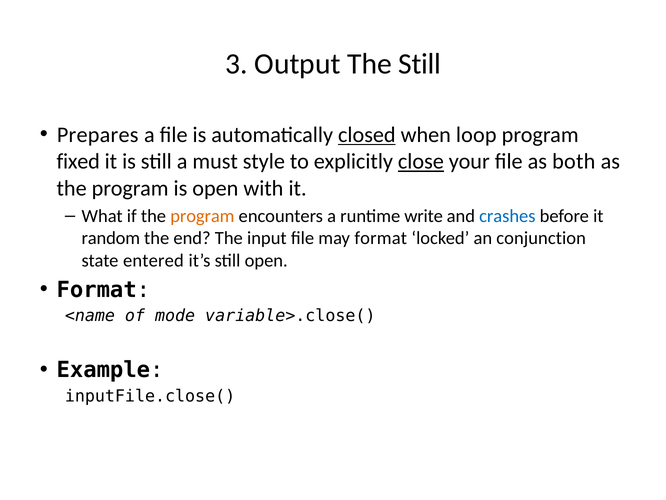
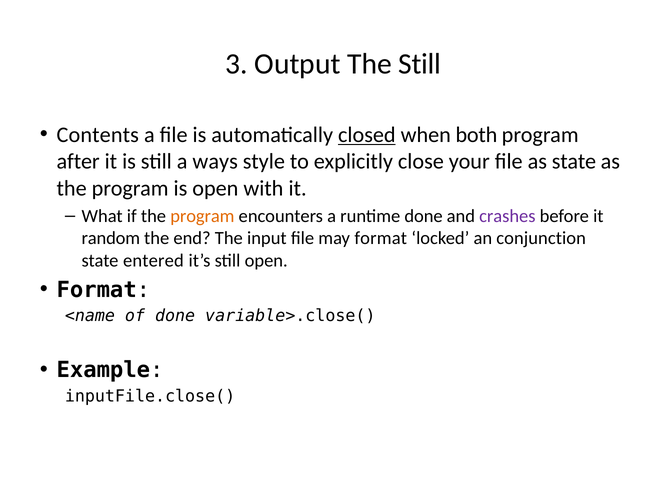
Prepares: Prepares -> Contents (98, 135)
loop: loop -> both (476, 135)
fixed: fixed -> after (78, 161)
must: must -> ways (215, 161)
close underline: present -> none (421, 161)
as both: both -> state (574, 161)
runtime write: write -> done (424, 216)
crashes colour: blue -> purple (507, 216)
of mode: mode -> done (175, 316)
